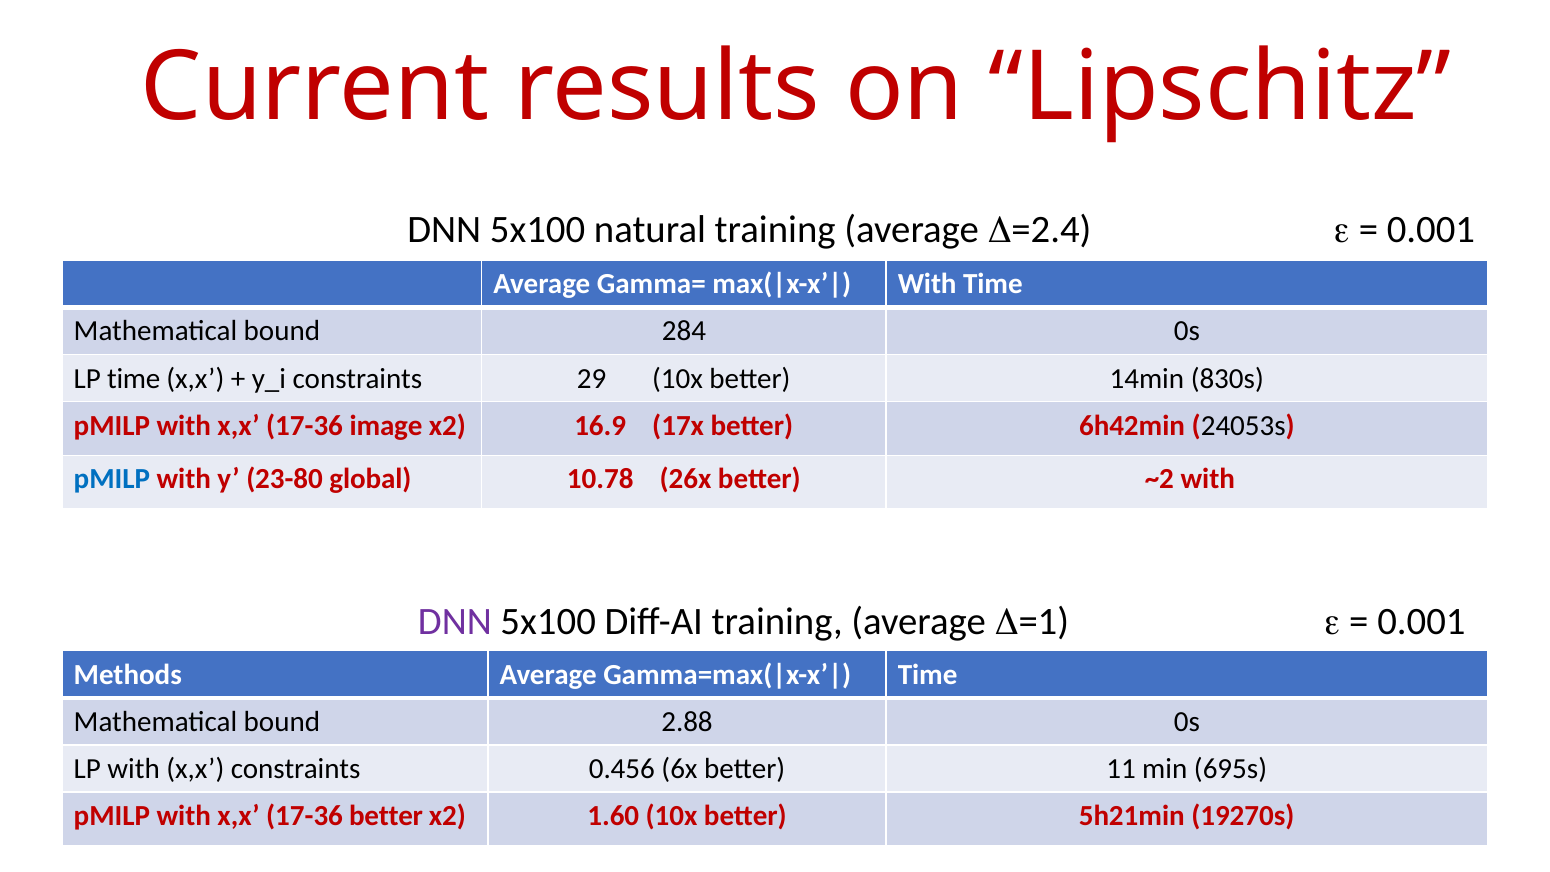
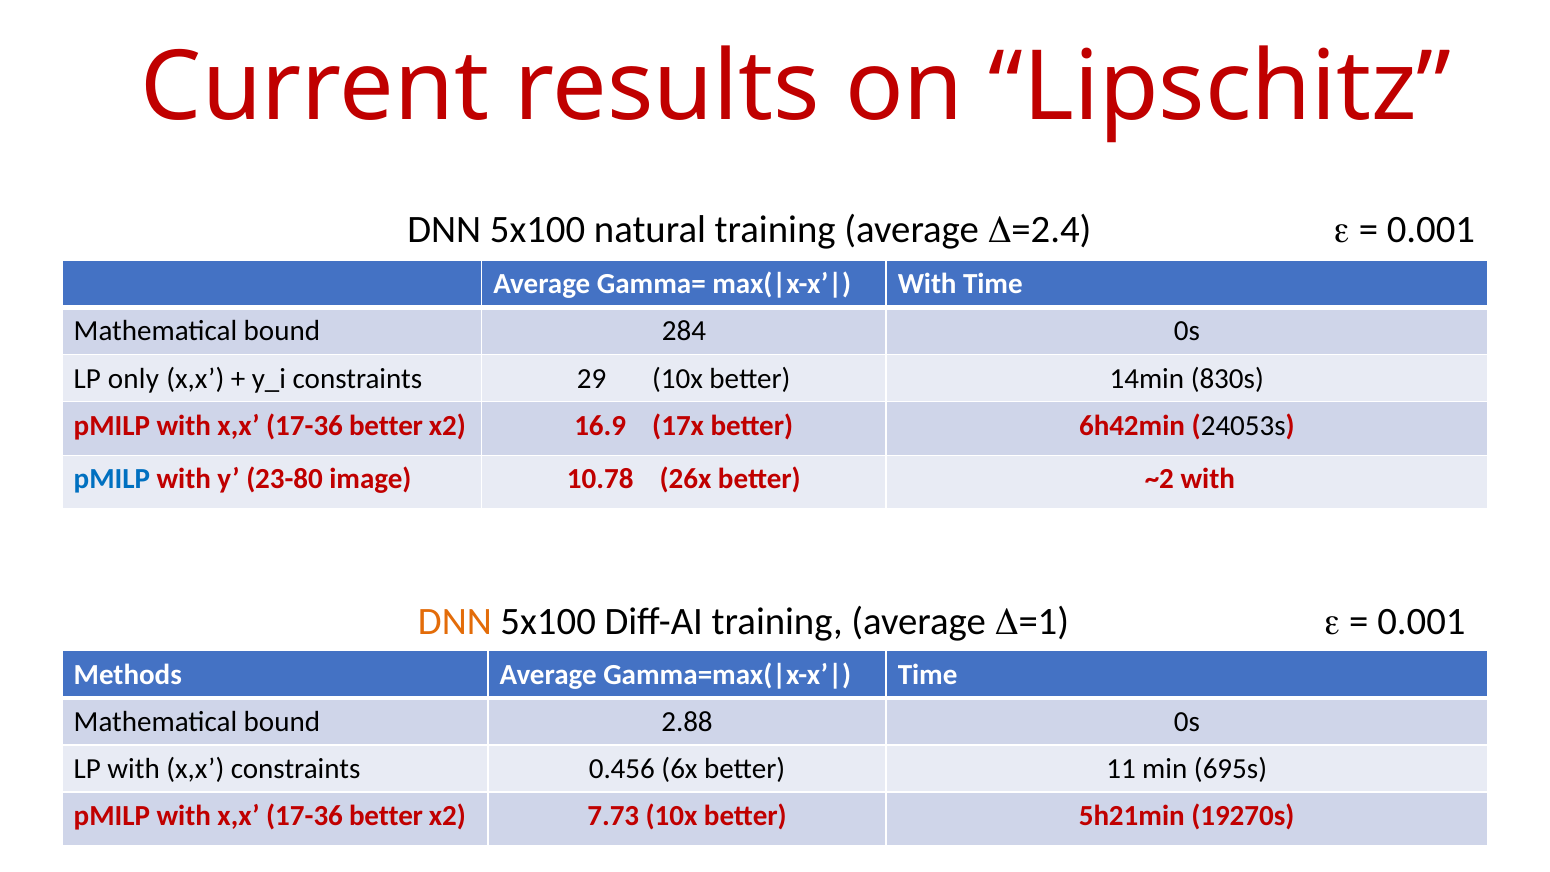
LP time: time -> only (133, 378)
image: image -> better (386, 426)
global: global -> image (370, 479)
DNN colour: purple -> orange (455, 621)
1.60: 1.60 -> 7.73 (613, 816)
